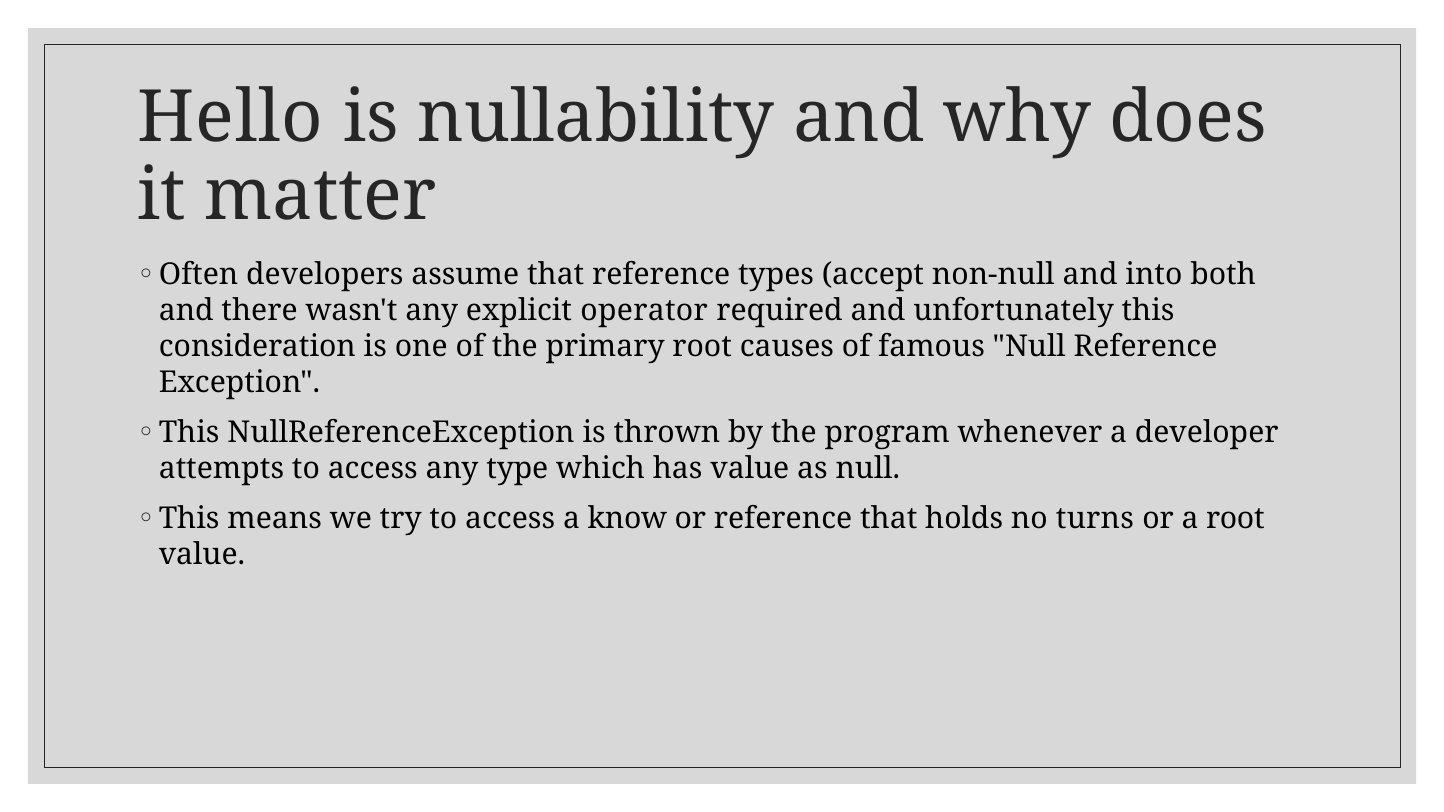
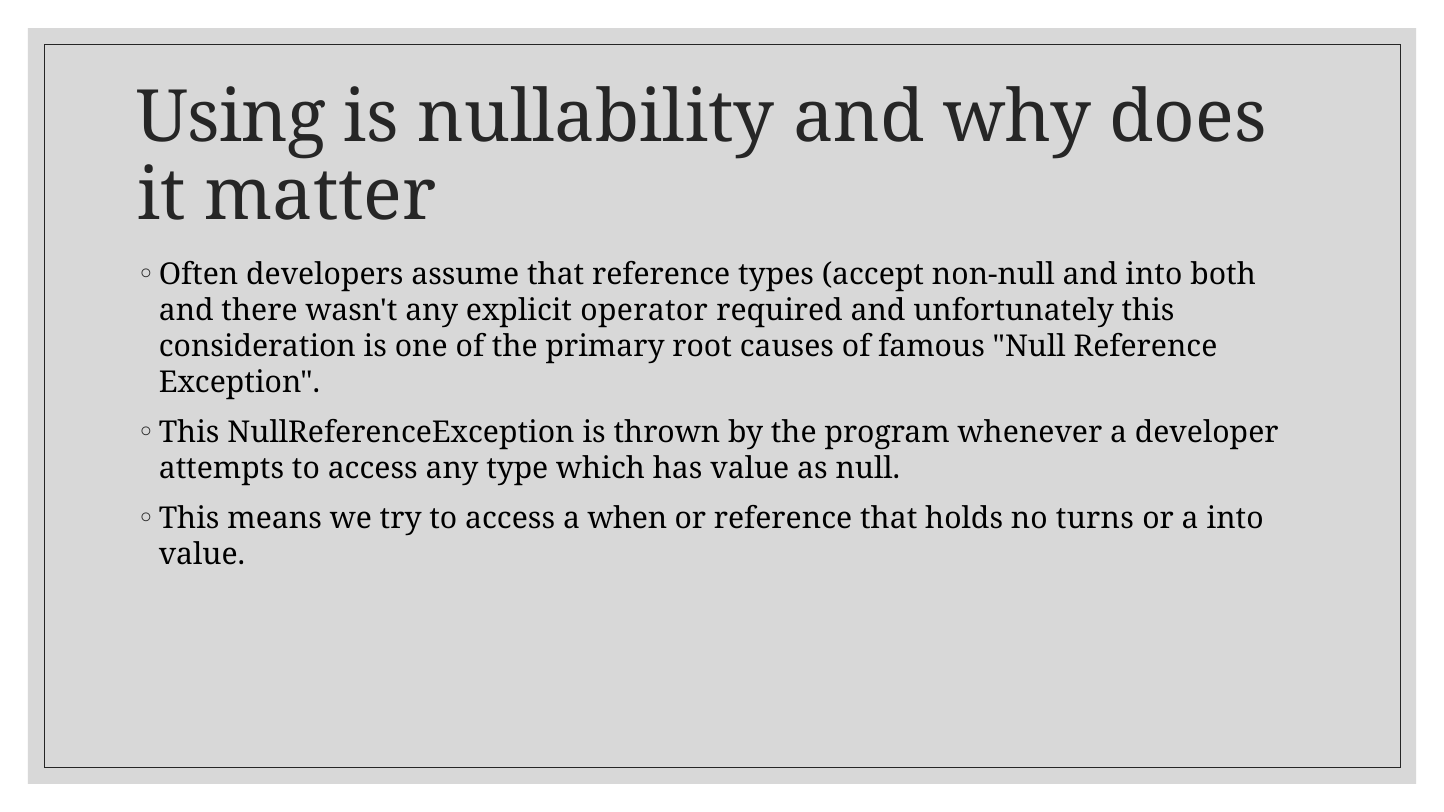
Hello: Hello -> Using (231, 118)
know: know -> when (627, 519)
a root: root -> into (1235, 519)
